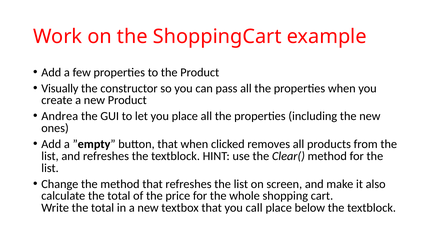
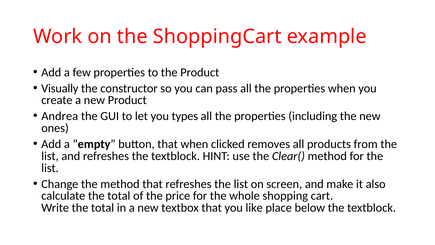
you place: place -> types (185, 116)
call: call -> like (254, 208)
